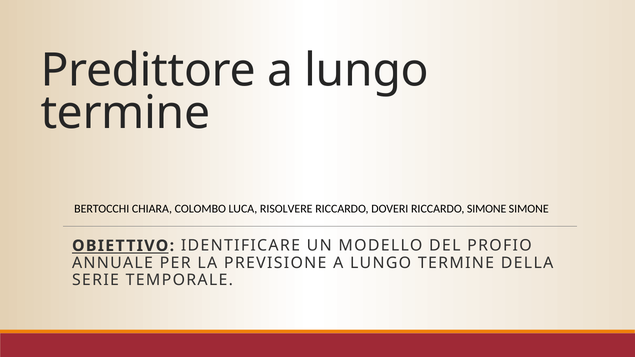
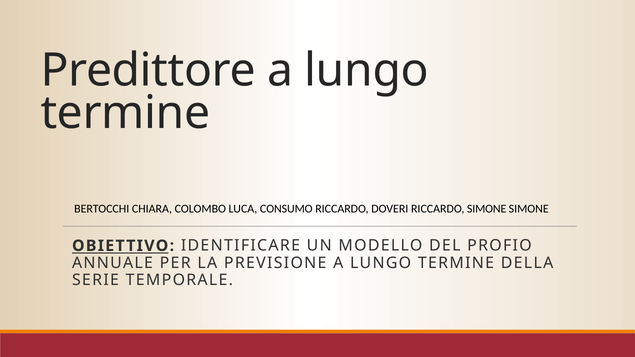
RISOLVERE: RISOLVERE -> CONSUMO (286, 209)
